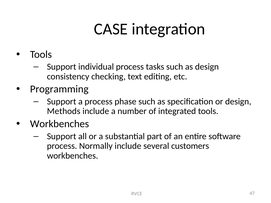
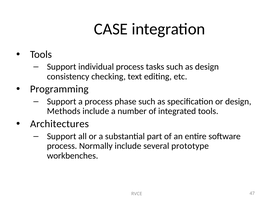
Workbenches: Workbenches -> Architectures (59, 124)
customers: customers -> prototype (190, 146)
